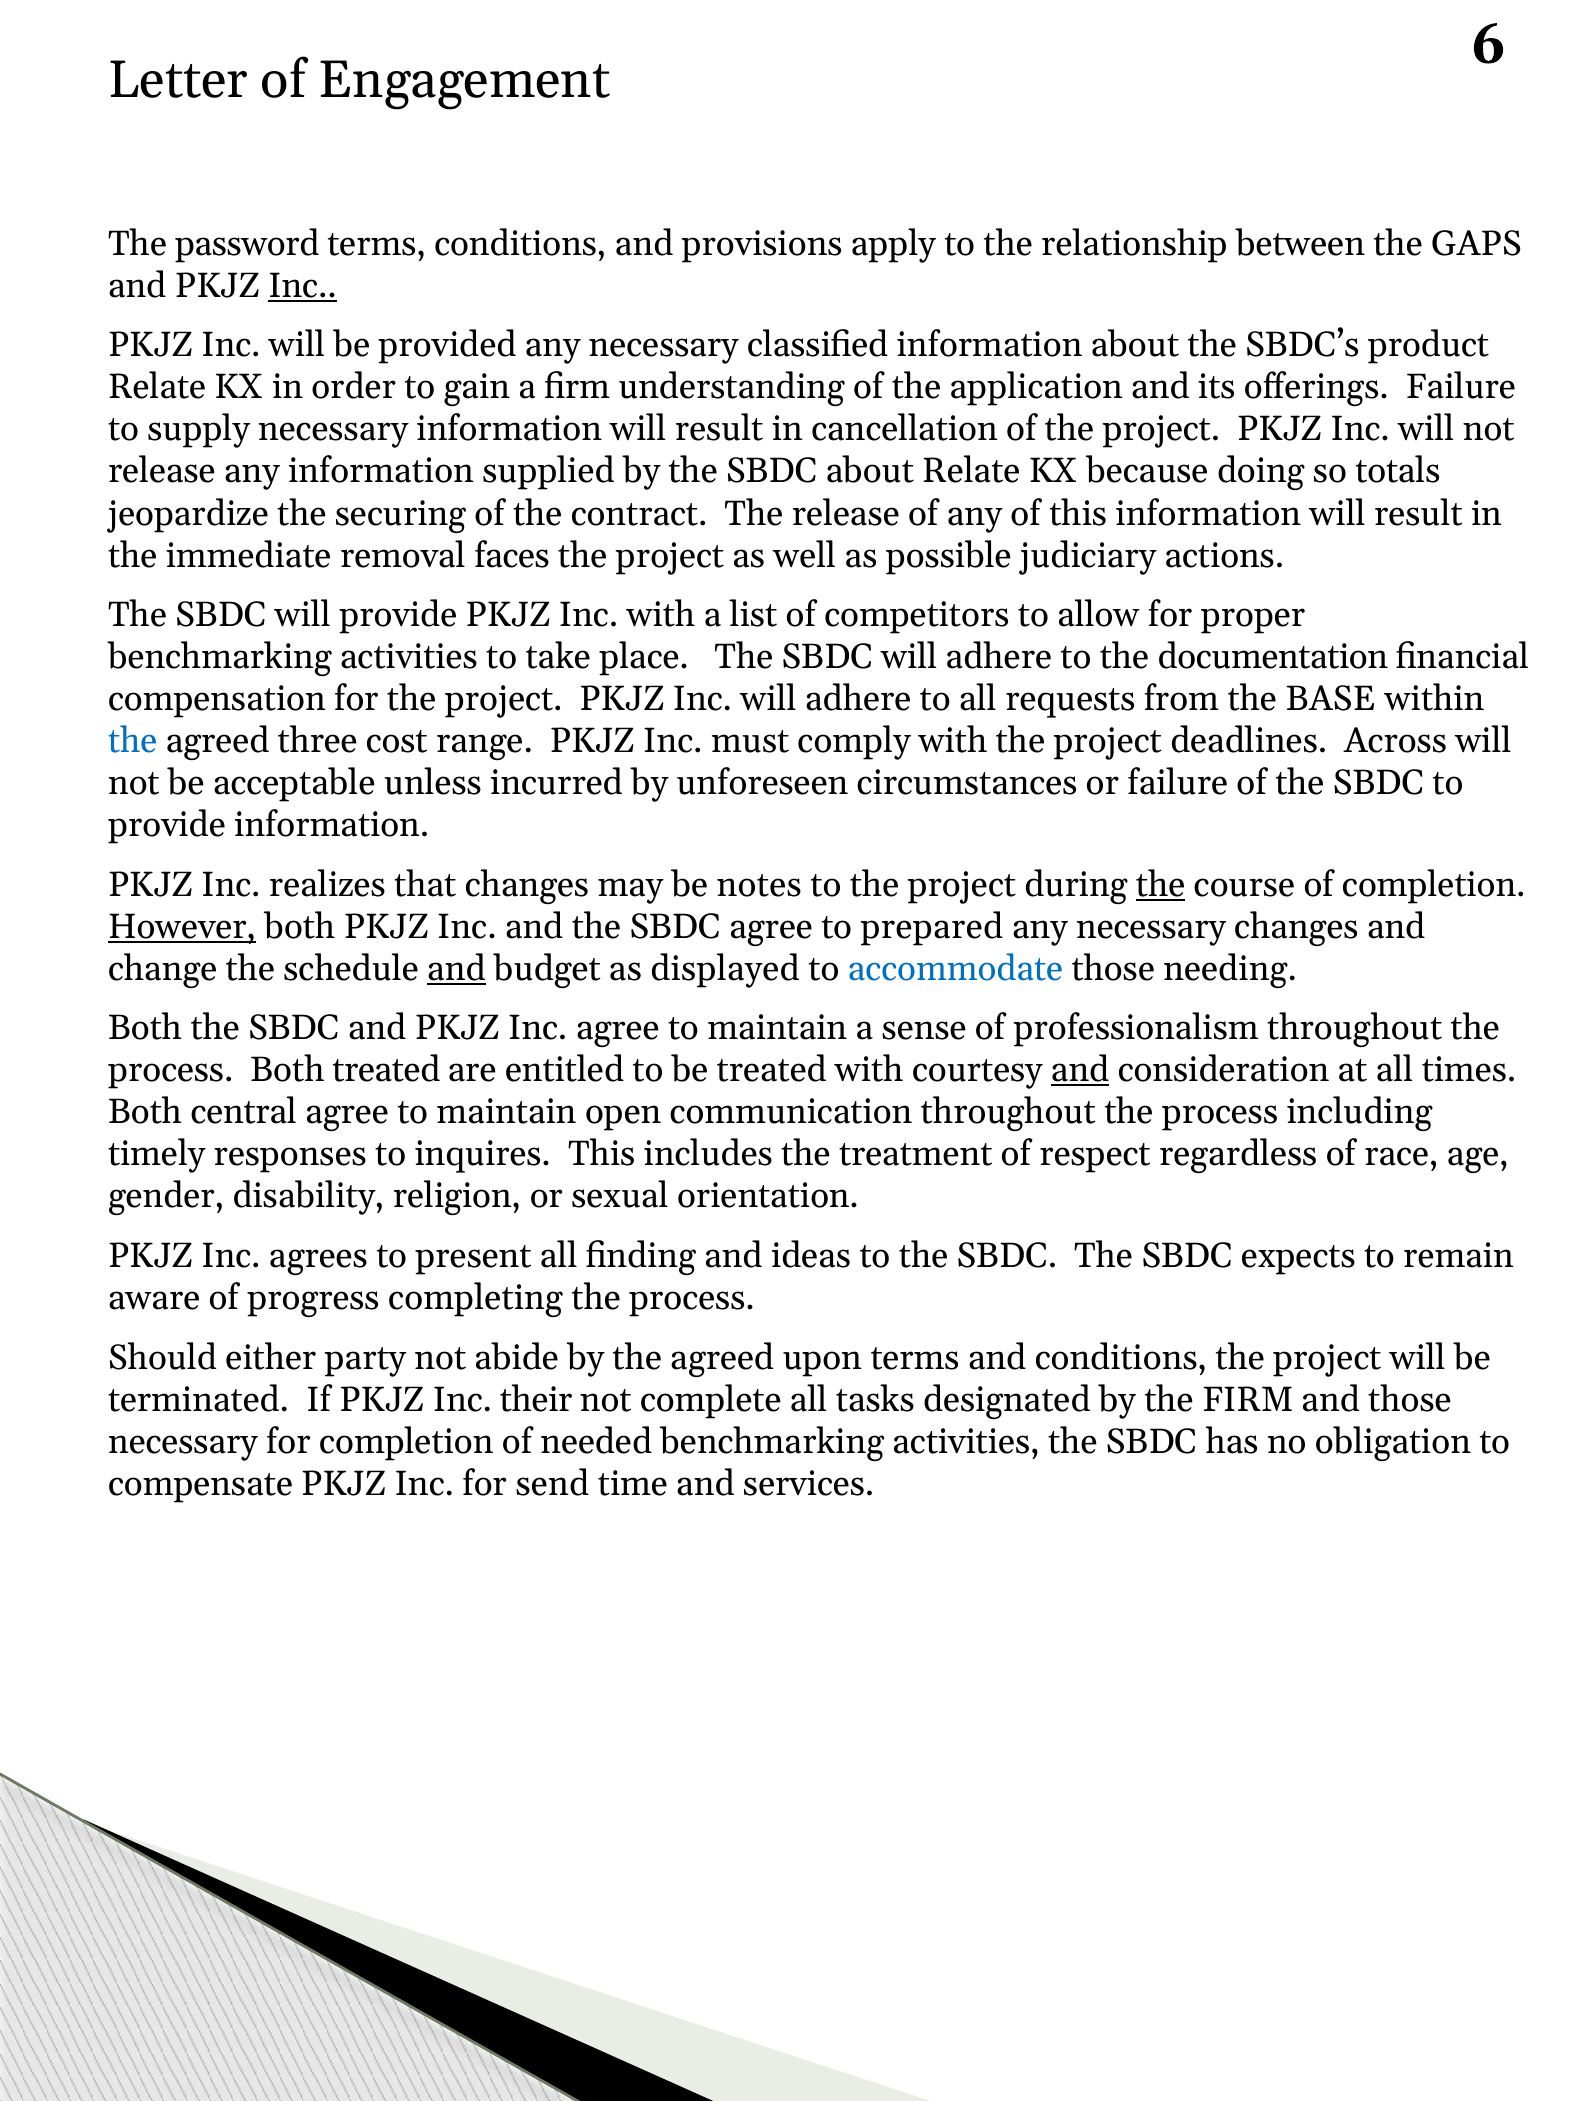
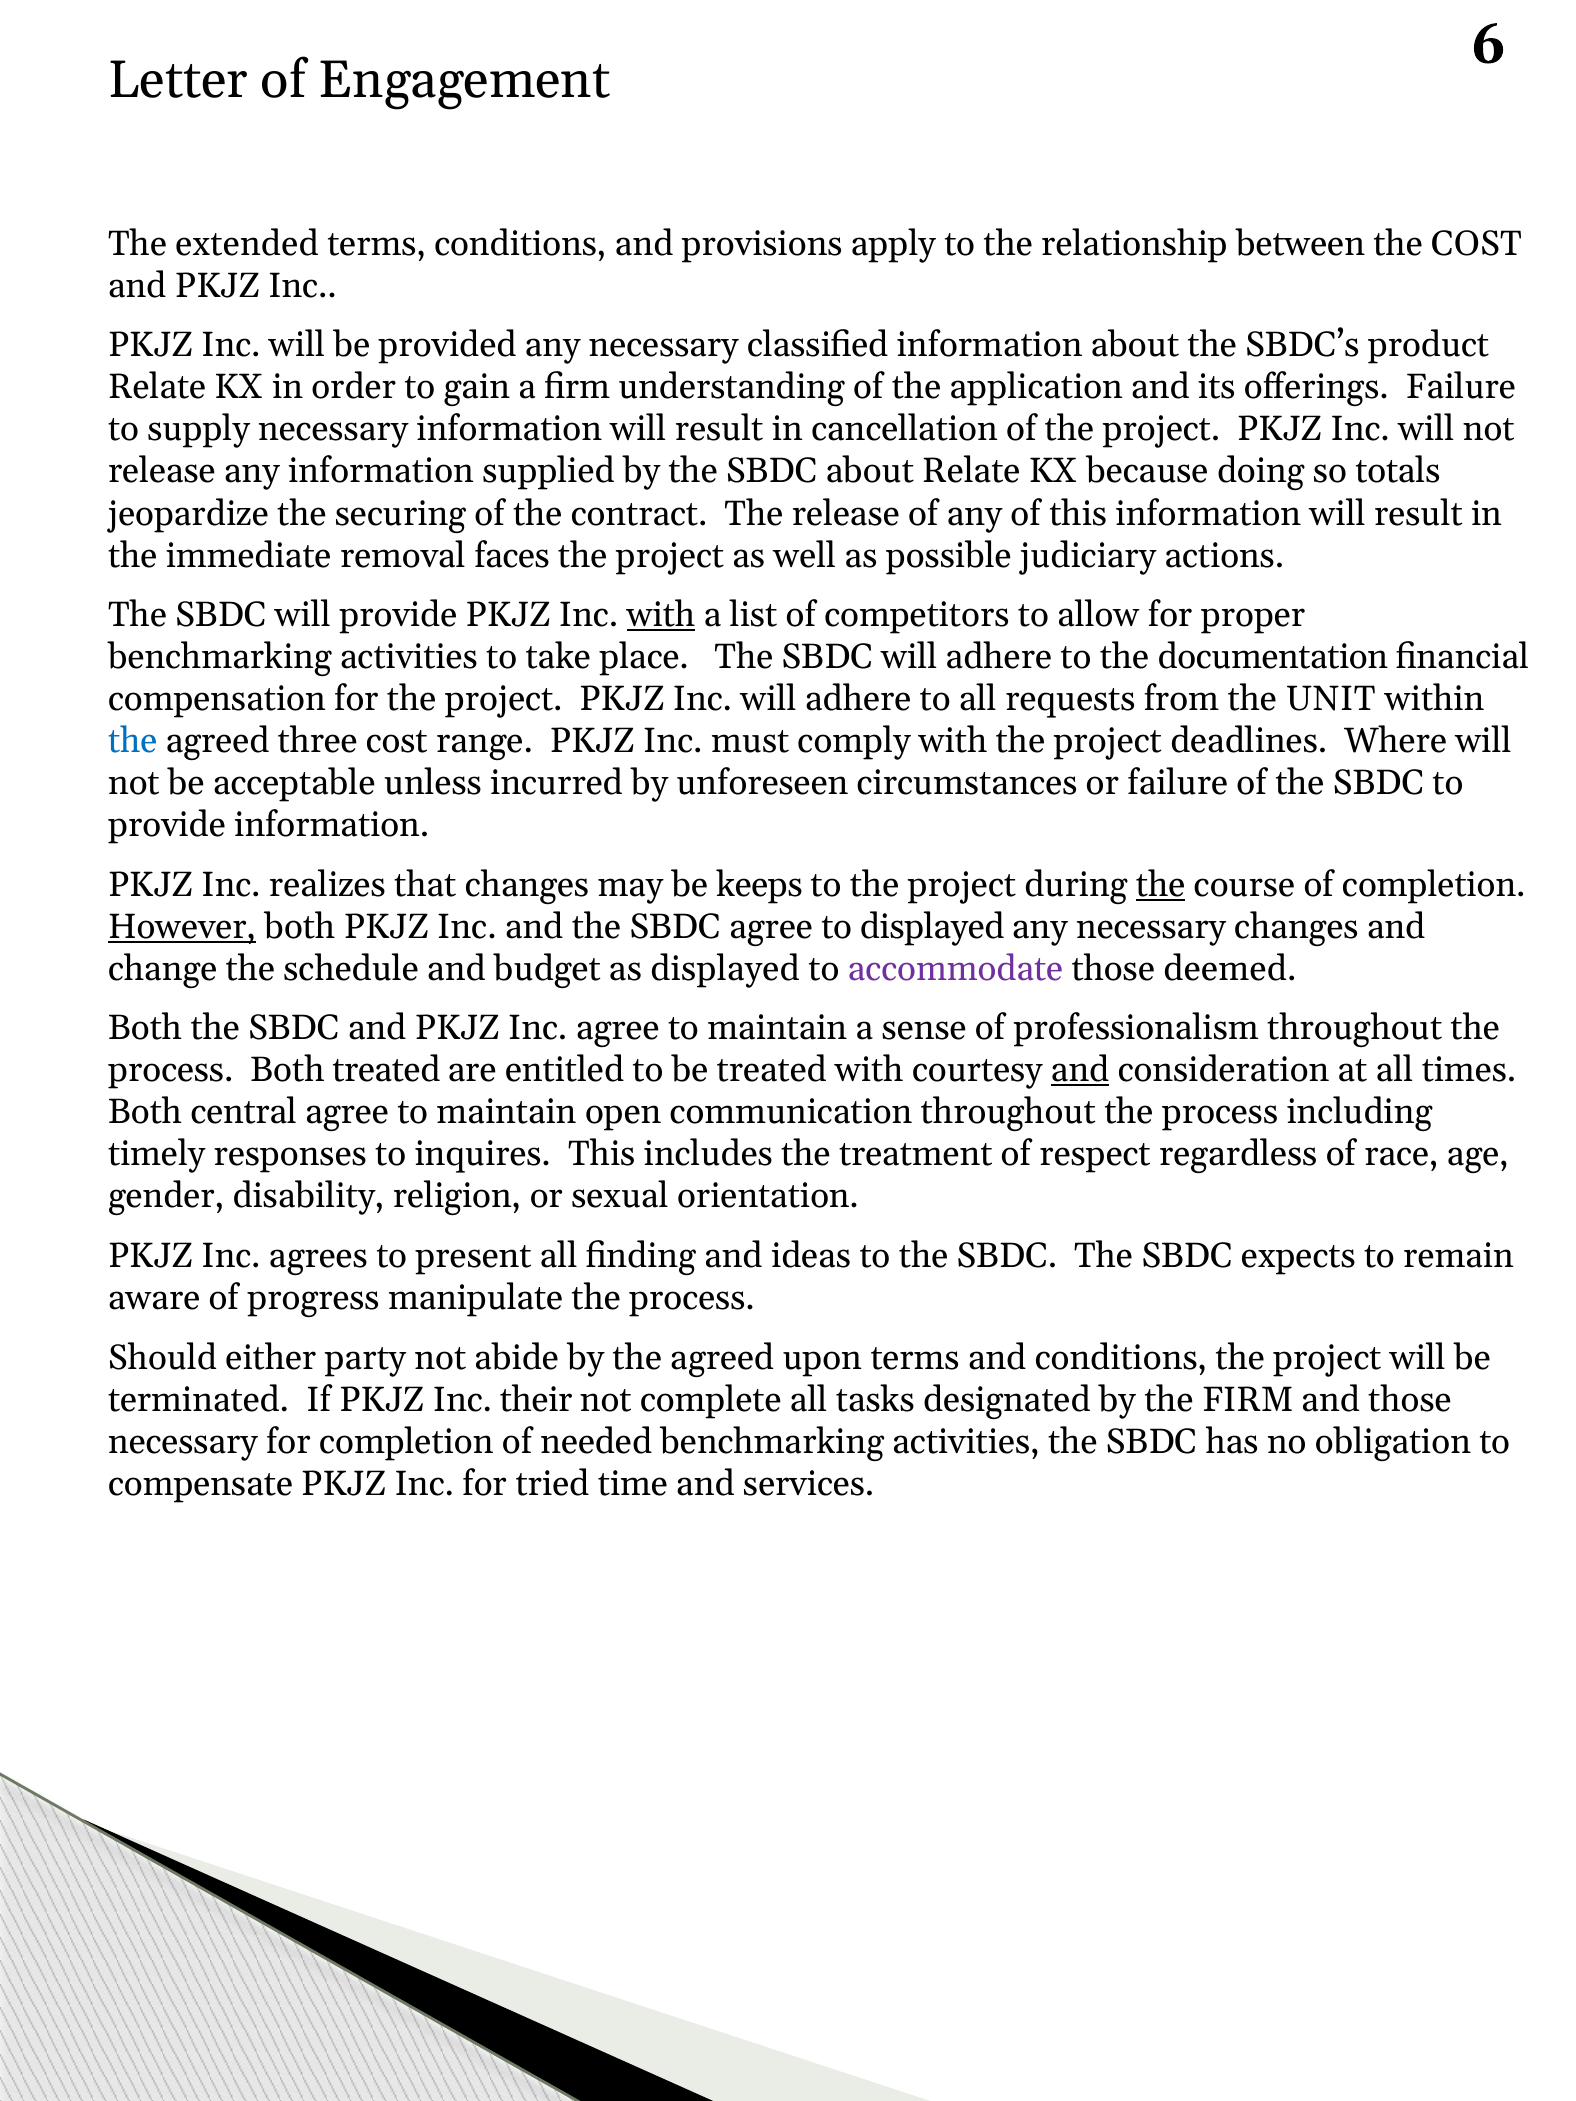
password: password -> extended (247, 244)
the GAPS: GAPS -> COST (1477, 244)
Inc underline: present -> none (302, 286)
with underline: none -> present (661, 615)
BASE: BASE -> UNIT (1331, 699)
Across: Across -> Where (1396, 741)
notes: notes -> keeps (760, 885)
to prepared: prepared -> displayed (932, 927)
and underline: present -> none (456, 969)
accommodate colour: blue -> purple (955, 969)
needing: needing -> deemed (1230, 969)
completing: completing -> manipulate (476, 1298)
send: send -> tried (552, 1484)
